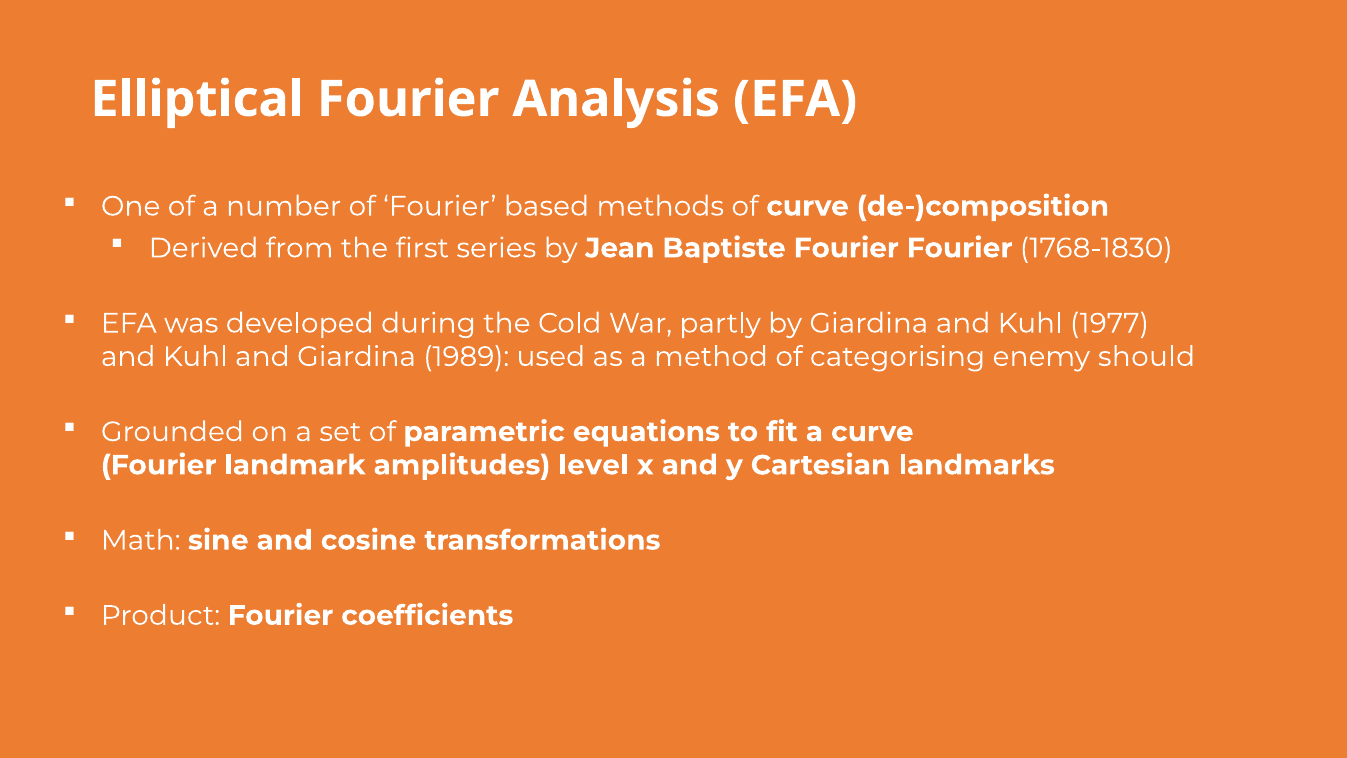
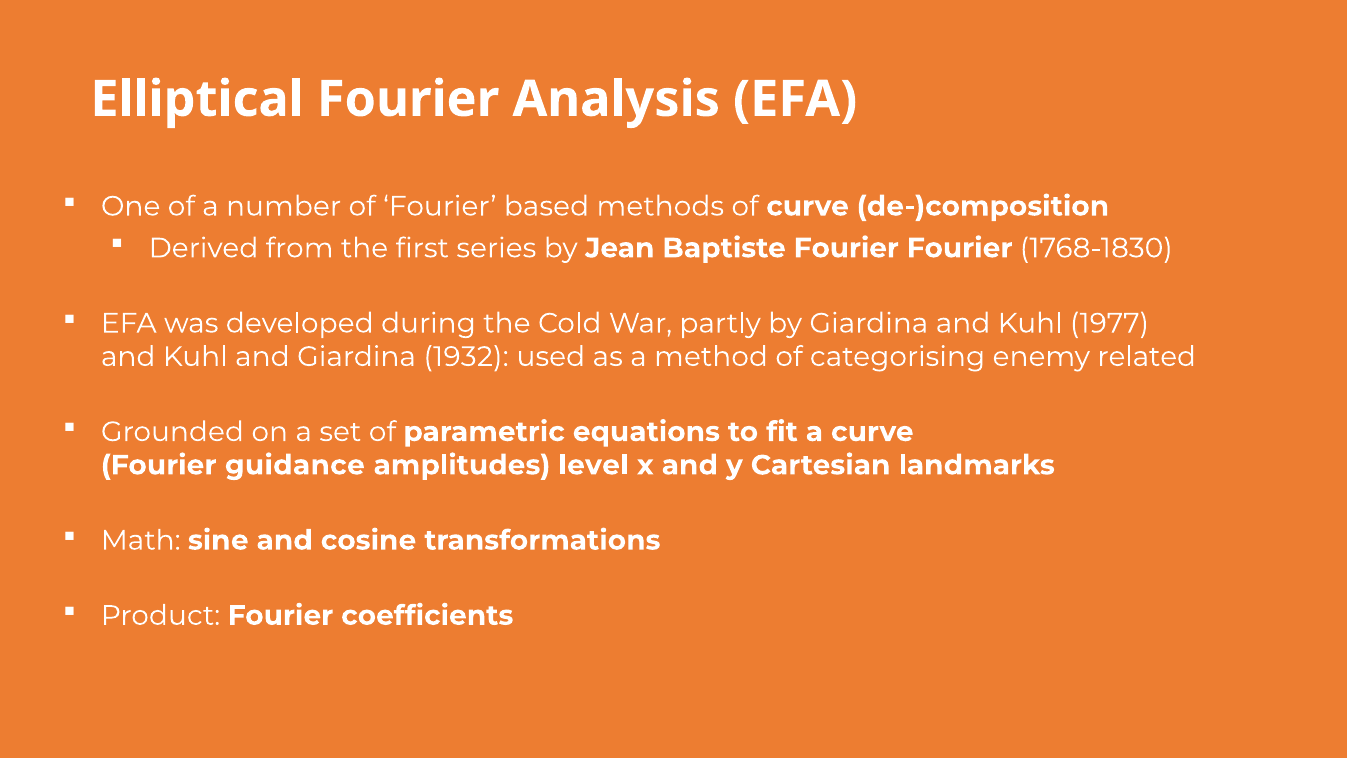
1989: 1989 -> 1932 (466, 357)
should: should -> related (1147, 357)
landmark: landmark -> guidance (295, 465)
